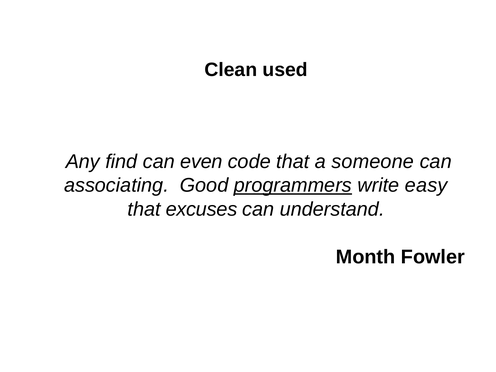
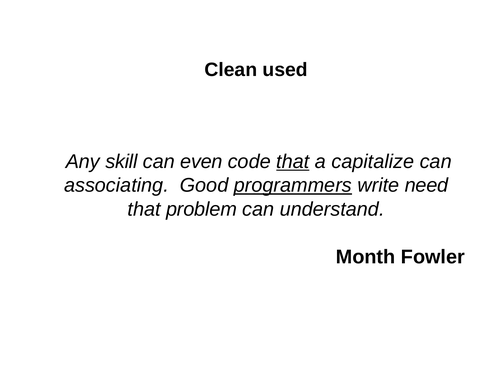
find: find -> skill (121, 162)
that underline: none -> present (293, 162)
someone: someone -> capitalize (373, 162)
easy: easy -> need (426, 185)
excuses: excuses -> problem (201, 209)
